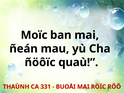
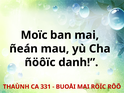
quaù: quaù -> danh (78, 62)
